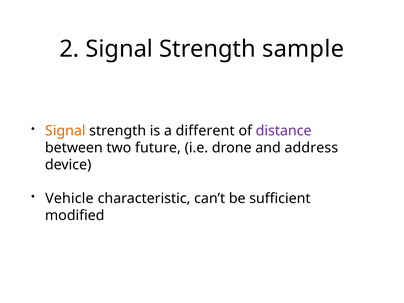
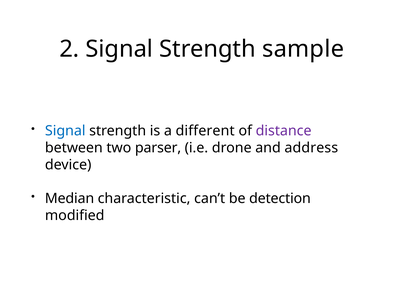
Signal colour: orange -> blue (65, 131)
future: future -> parser (158, 148)
Vehicle: Vehicle -> Median (70, 199)
sufficient: sufficient -> detection (280, 199)
